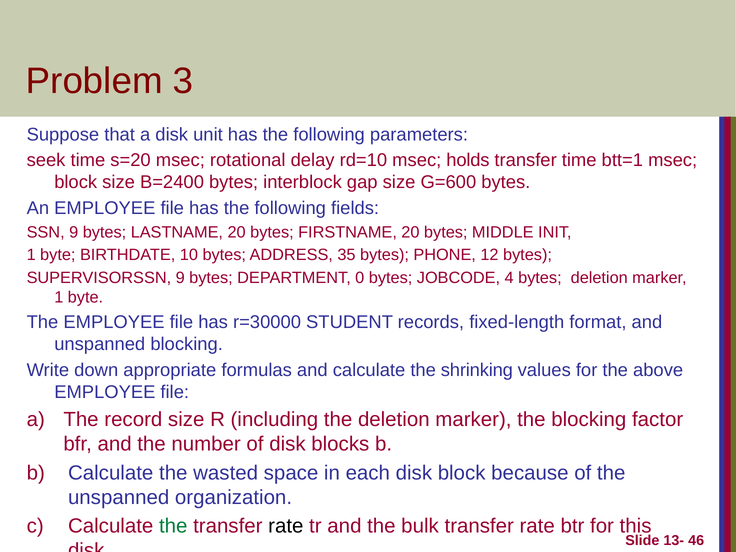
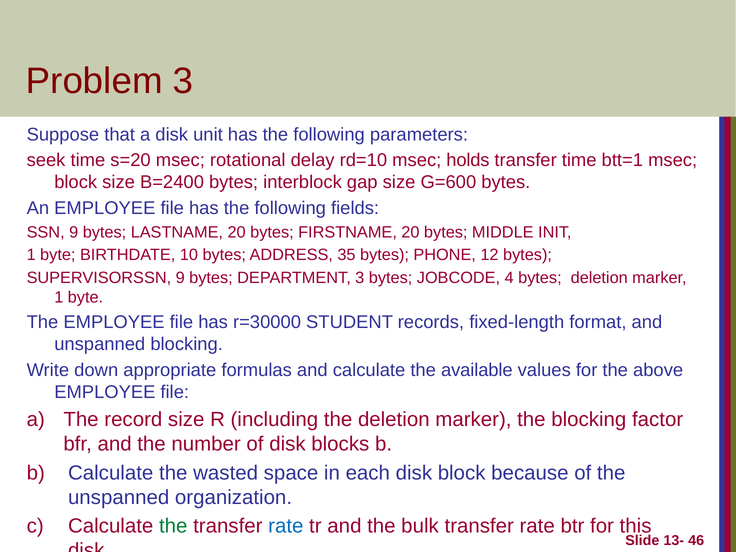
DEPARTMENT 0: 0 -> 3 (360, 278)
shrinking: shrinking -> available (477, 370)
rate colour: black -> blue (286, 526)
